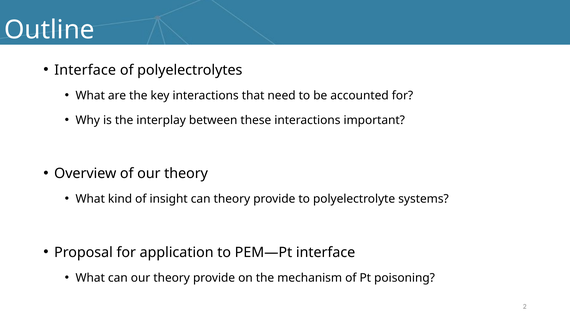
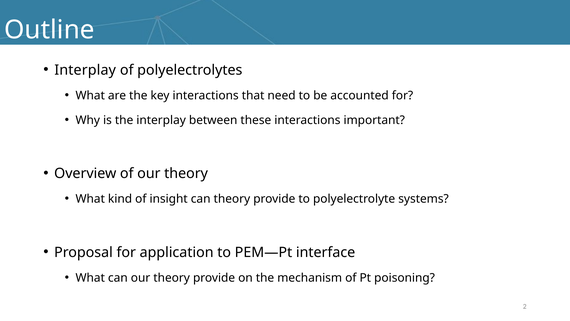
Interface: Interface -> Interplay (85, 70)
